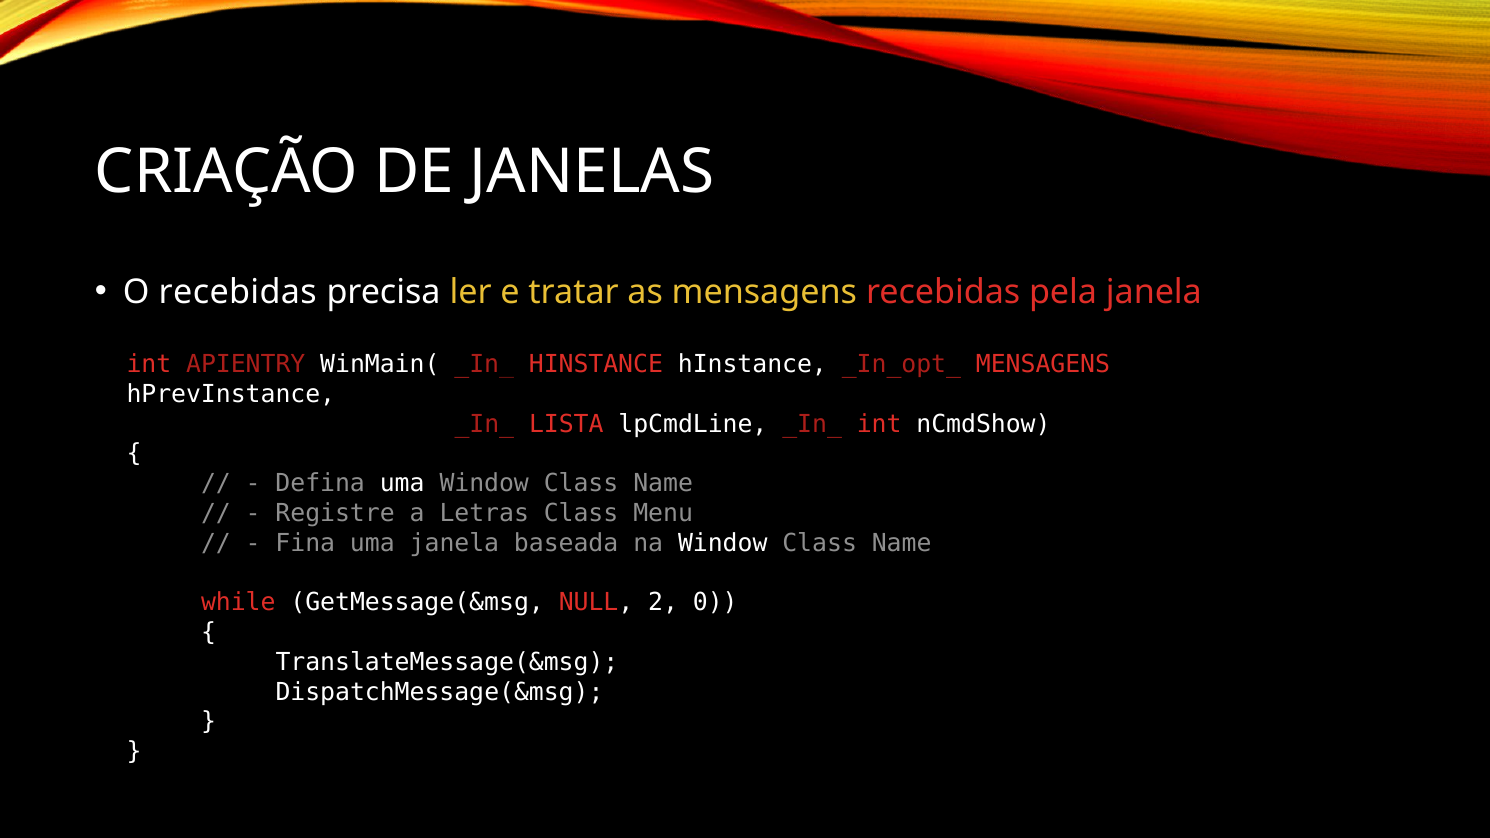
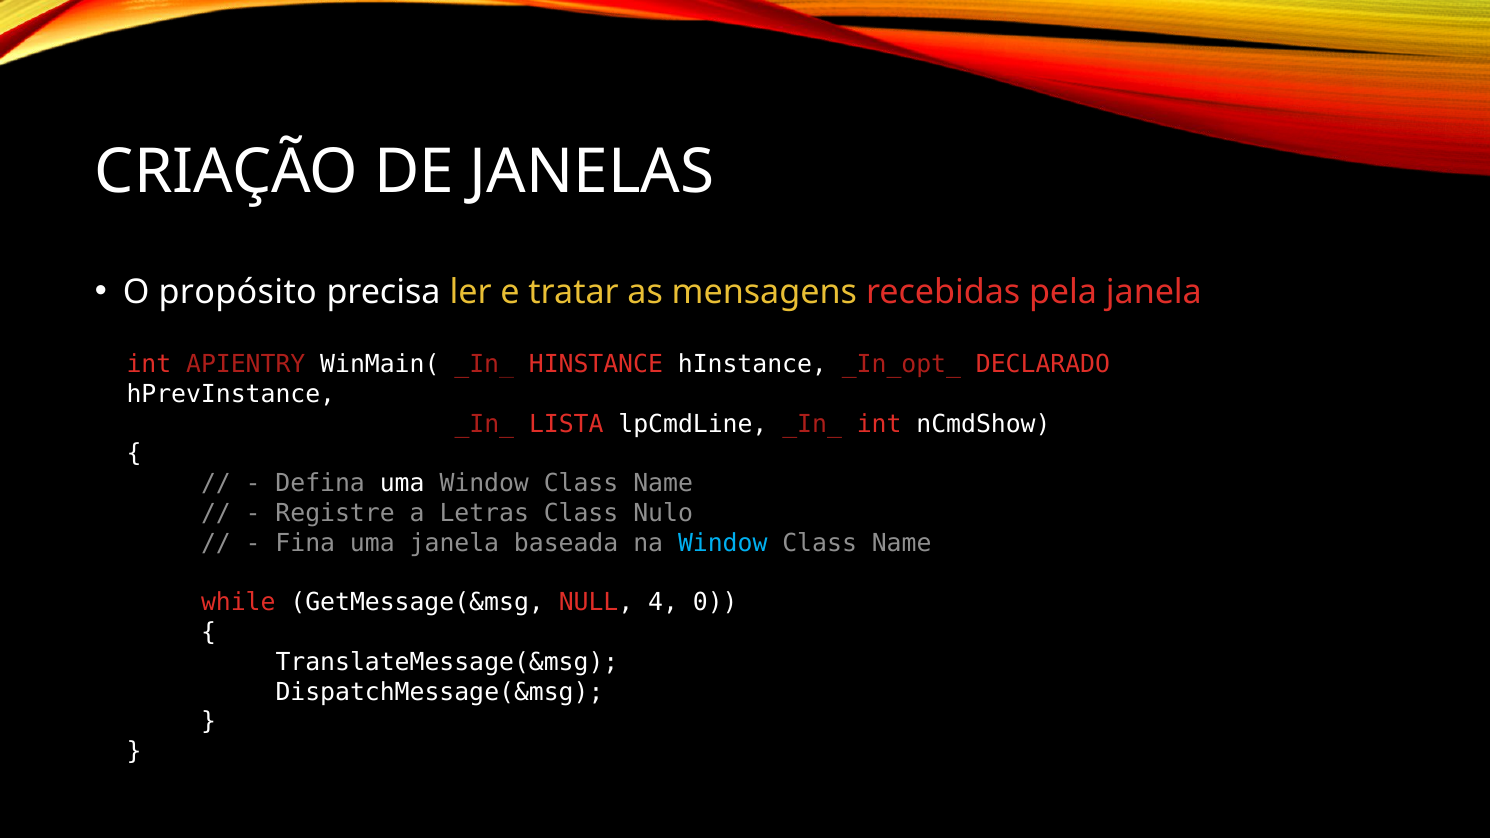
O recebidas: recebidas -> propósito (238, 292)
_In_opt_ MENSAGENS: MENSAGENS -> DECLARADO (1043, 364)
Menu: Menu -> Nulo (663, 513)
Window colour: white -> light blue (723, 543)
2: 2 -> 4 (663, 603)
